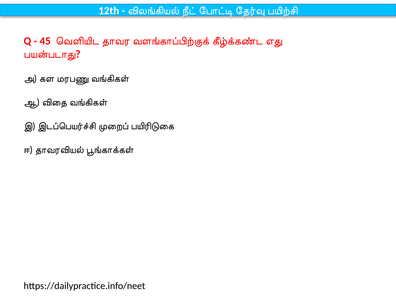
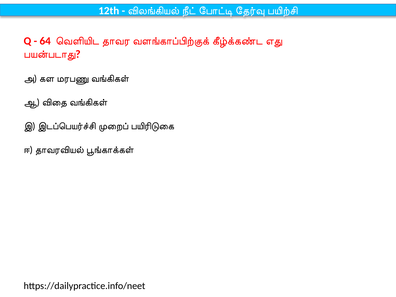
45: 45 -> 64 (45, 41)
